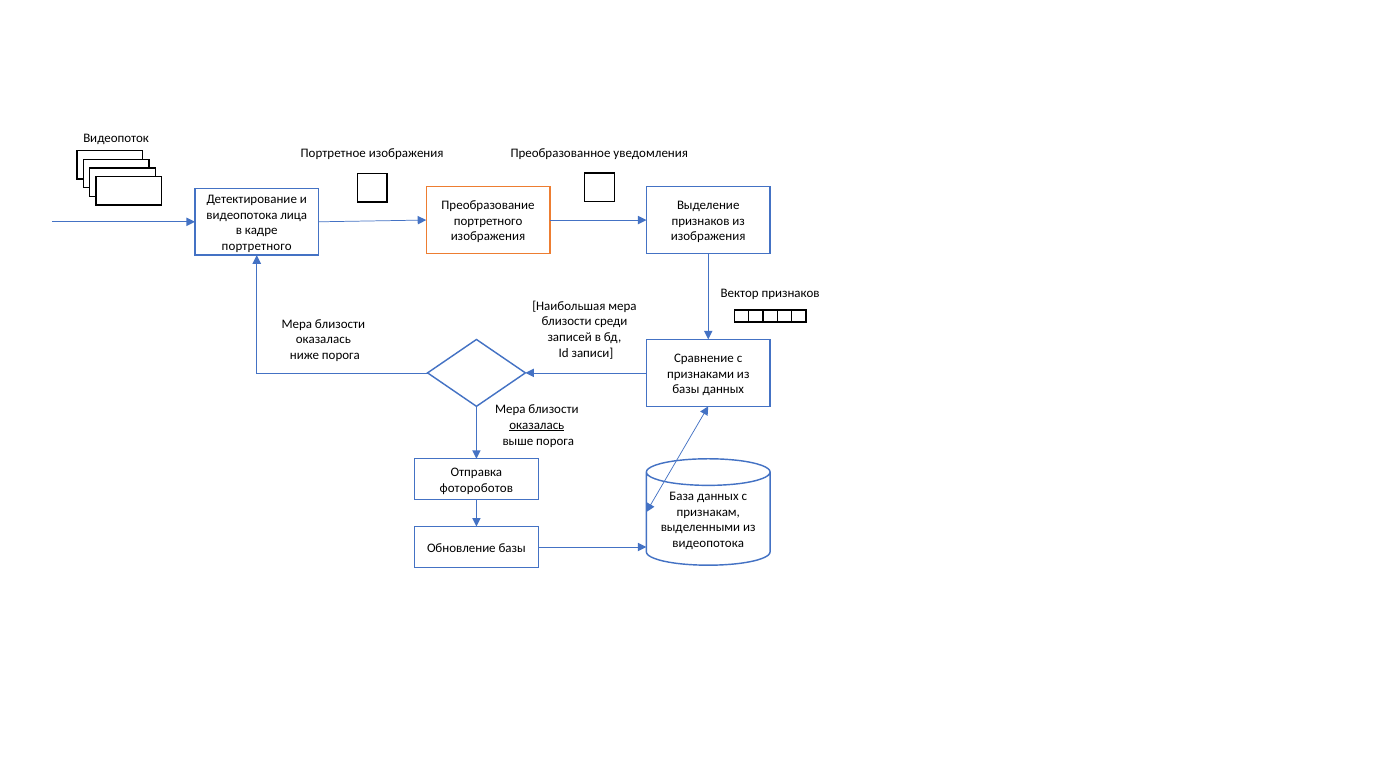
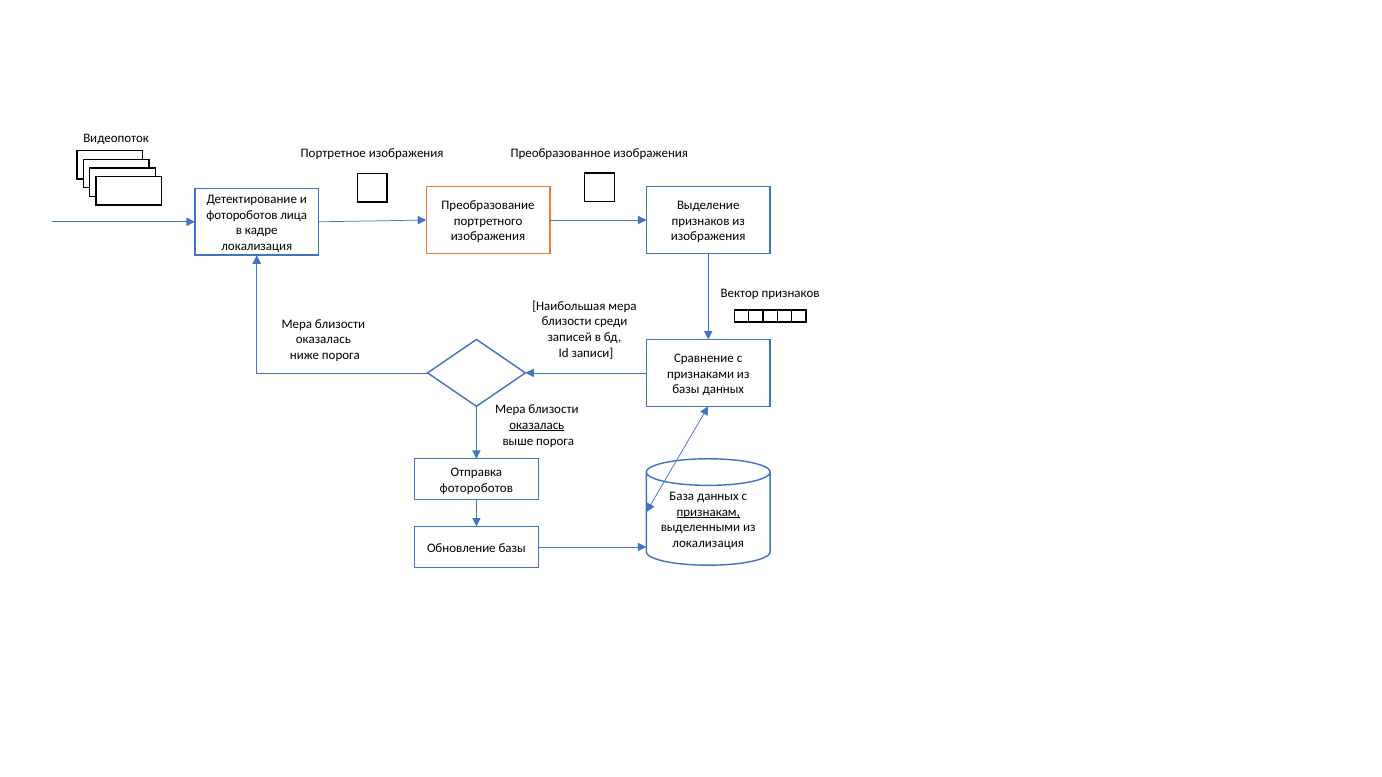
Преобразованное уведомления: уведомления -> изображения (651, 153)
видеопотока: видеопотока -> фотороботов (242, 215)
портретного: портретного -> локализация (257, 246)
признакам underline: none -> present (708, 512)
видеопотока: видеопотока -> локализация (708, 543)
